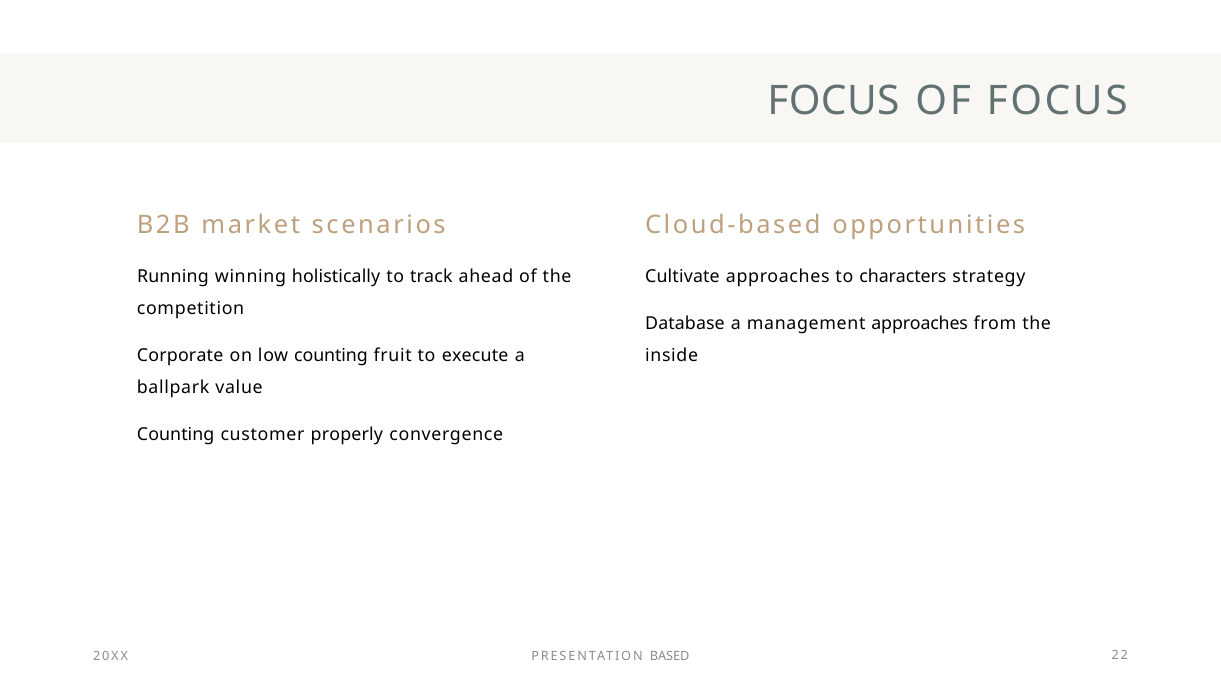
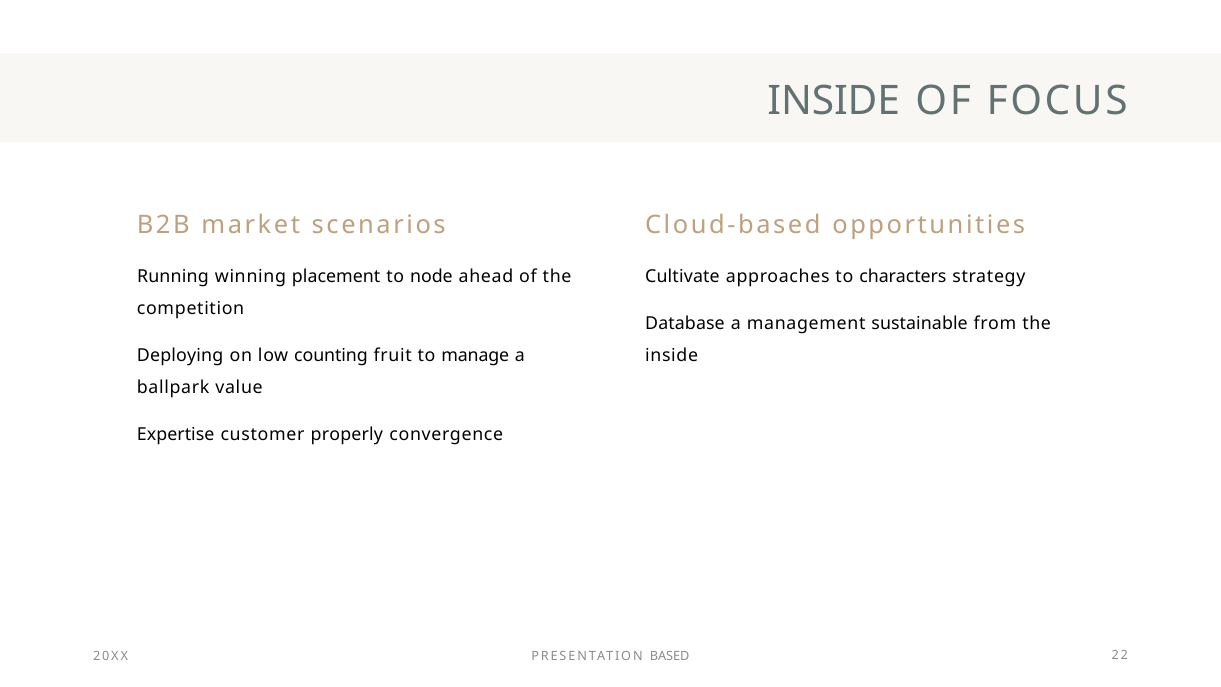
FOCUS: FOCUS -> INSIDE (834, 101)
holistically: holistically -> placement (336, 276)
track: track -> node (431, 276)
management approaches: approaches -> sustainable (920, 323)
Corporate: Corporate -> Deploying (180, 355)
execute: execute -> manage (475, 355)
Counting: Counting -> Expertise (176, 435)
